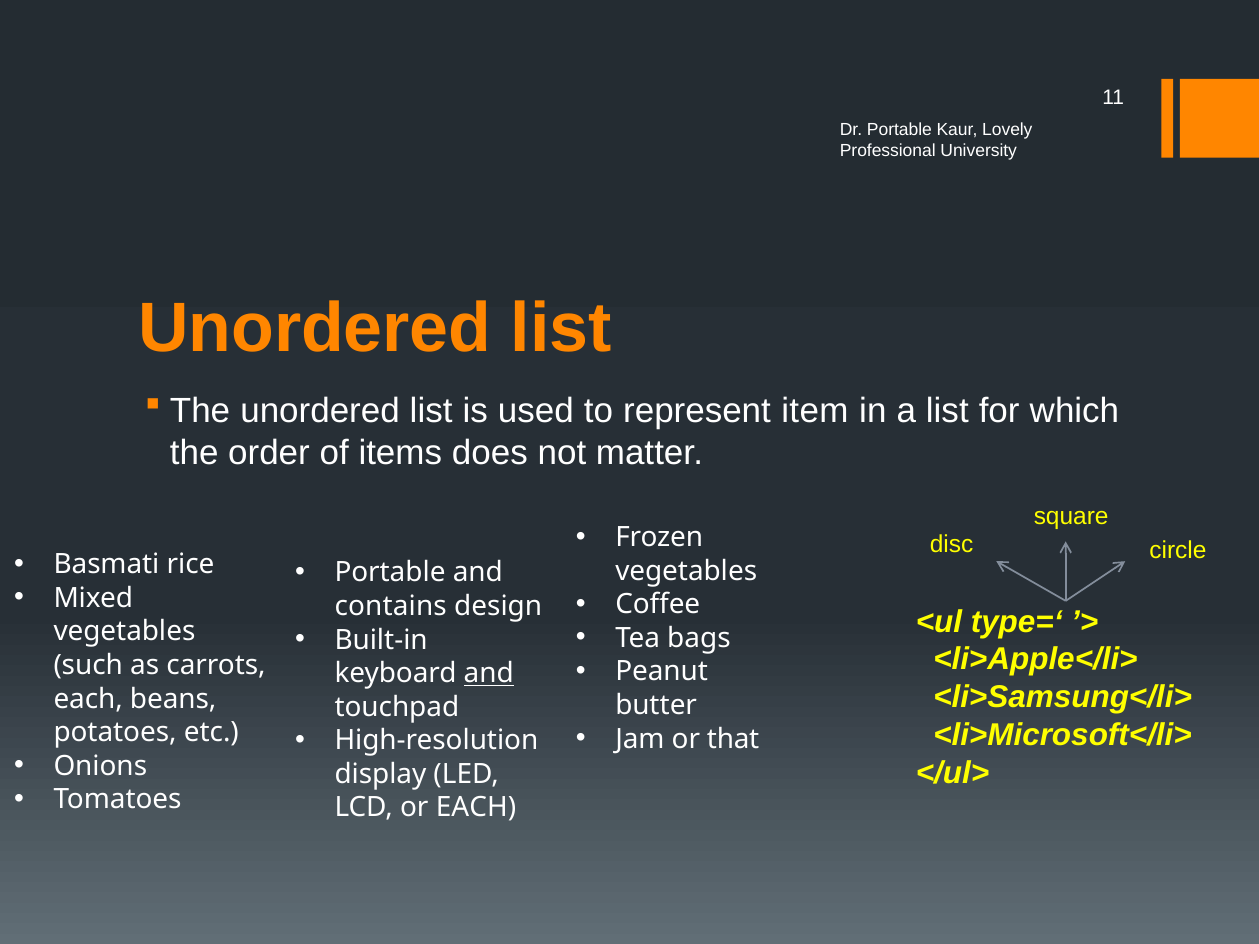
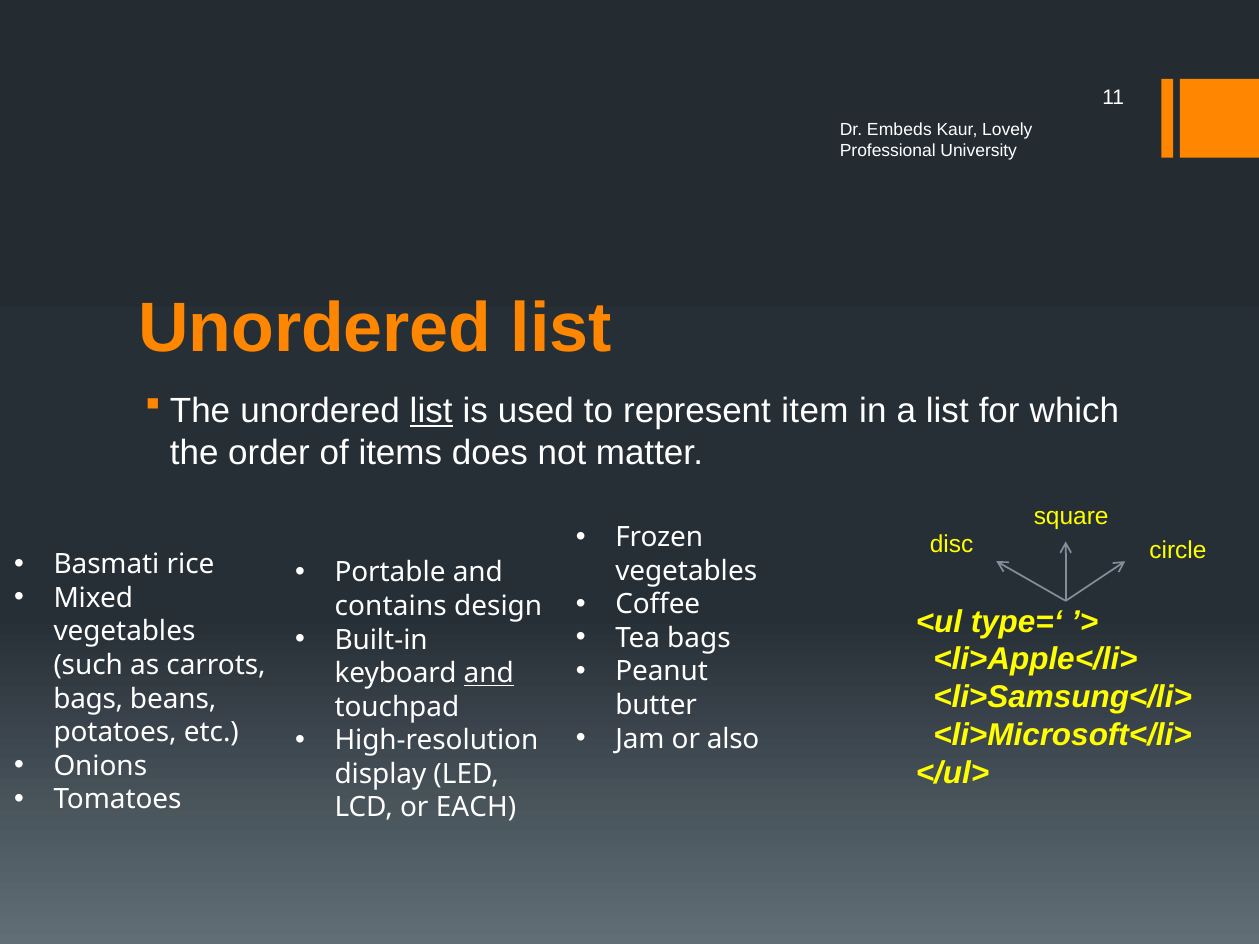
Dr Portable: Portable -> Embeds (899, 130)
list underline: none -> present (431, 411)
each: each -> bags (88, 699)
that: that -> also (733, 739)
